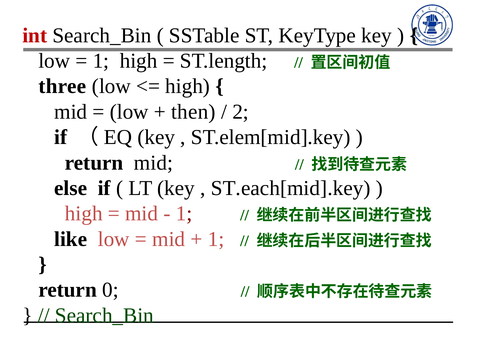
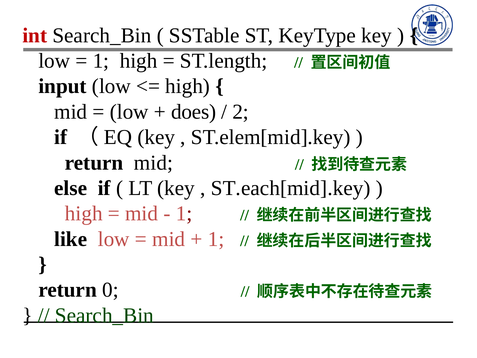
three: three -> input (62, 86)
then: then -> does (194, 112)
